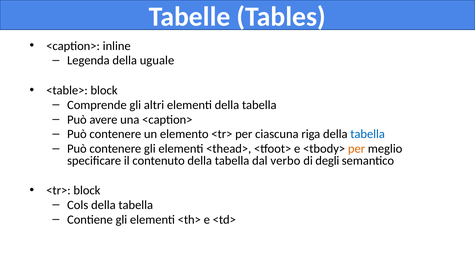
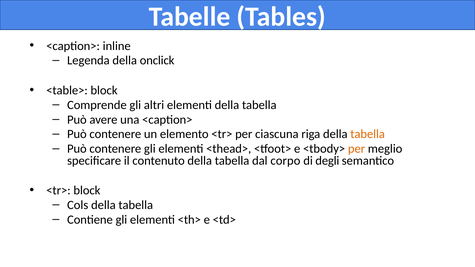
uguale: uguale -> onclick (157, 61)
tabella colour: blue -> orange (368, 134)
verbo: verbo -> corpo (285, 161)
